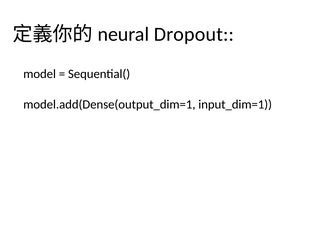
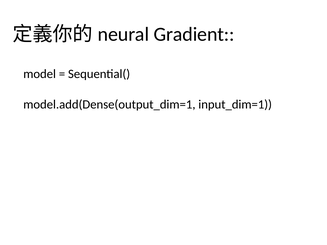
Dropout: Dropout -> Gradient (194, 34)
